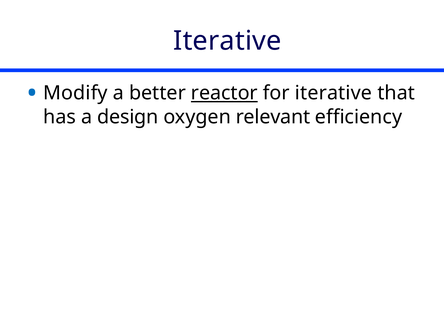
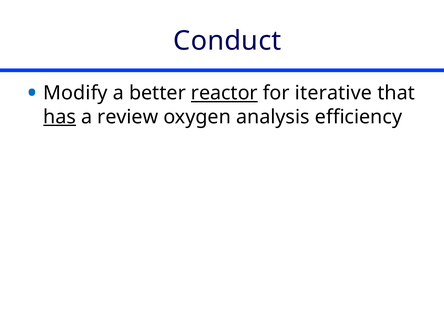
Iterative: Iterative -> Conduct (227, 41)
has underline: none -> present (60, 117)
design: design -> review (128, 117)
relevant: relevant -> analysis (273, 117)
